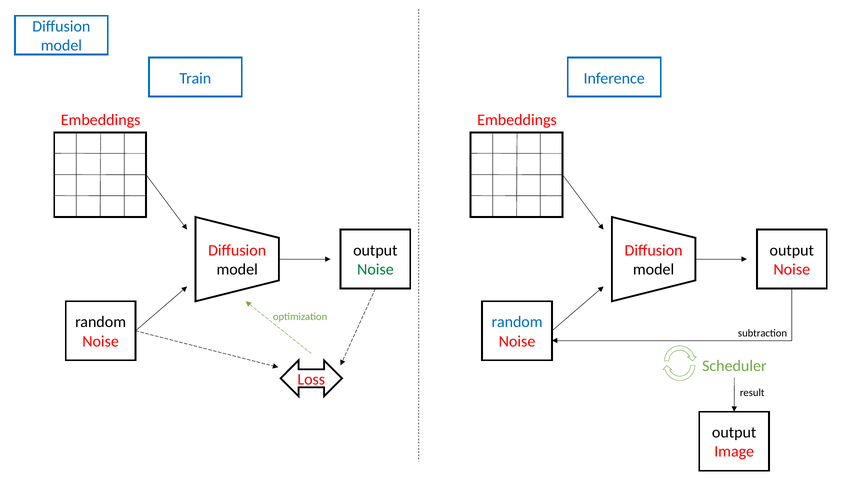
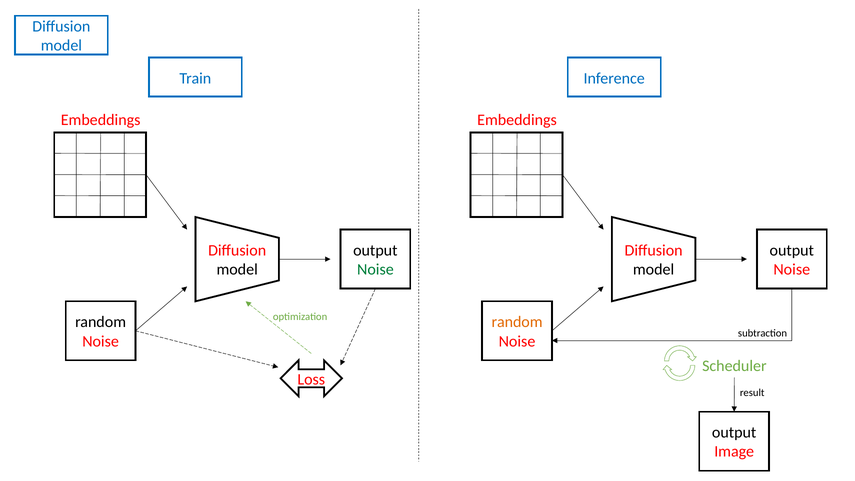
random colour: blue -> orange (517, 322)
